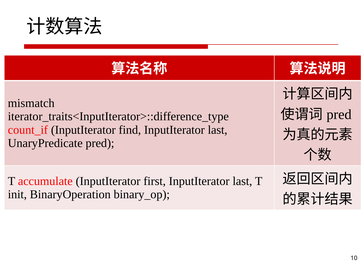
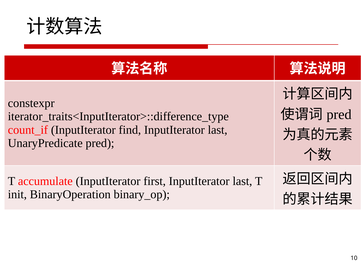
mismatch: mismatch -> constexpr (31, 103)
